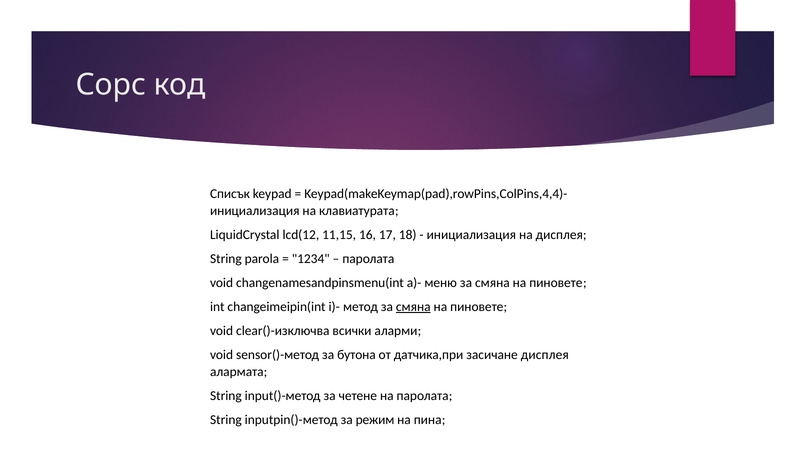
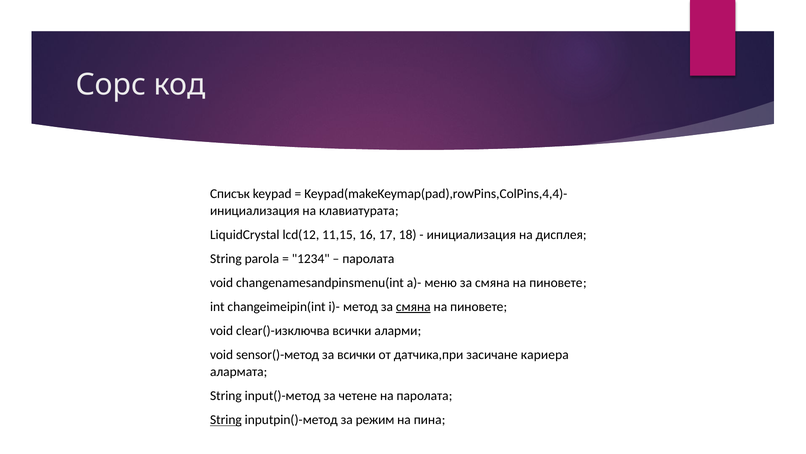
за бутона: бутона -> всички (356, 354)
засичане дисплея: дисплея -> кариера (545, 354)
String underline: none -> present (226, 419)
